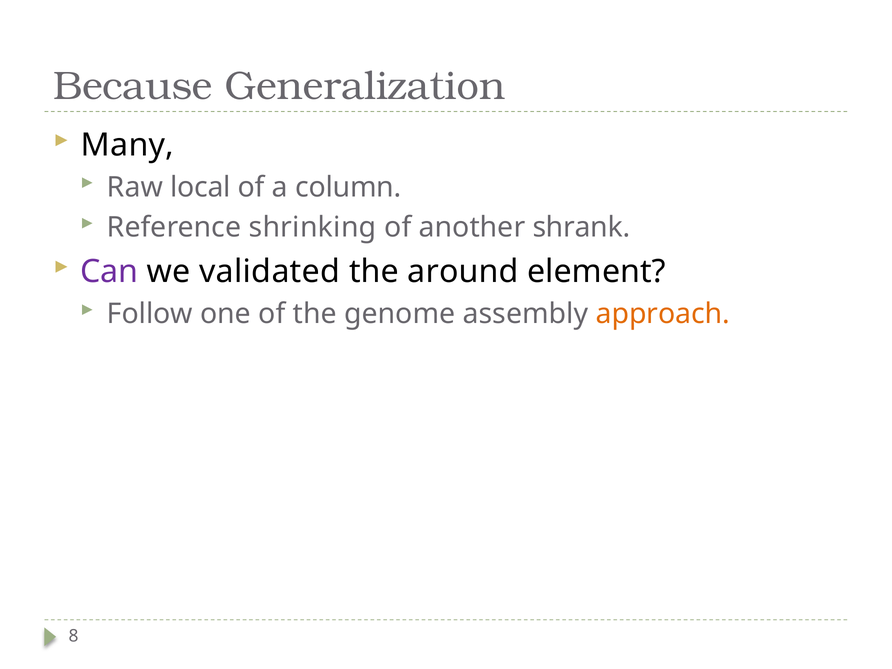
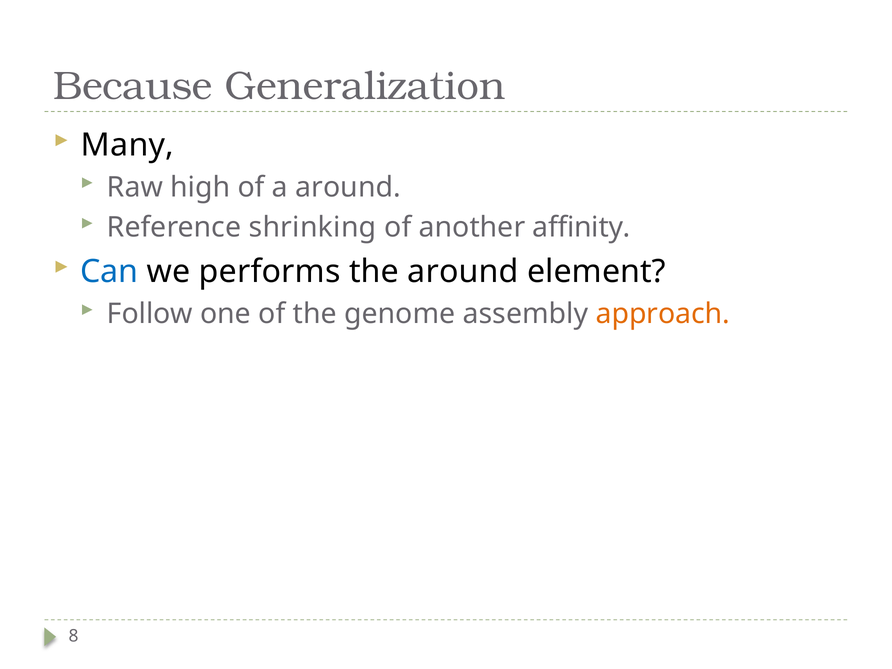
local: local -> high (200, 187)
a column: column -> around (348, 187)
shrank: shrank -> affinity (581, 228)
Can colour: purple -> blue (109, 272)
validated: validated -> performs (270, 272)
